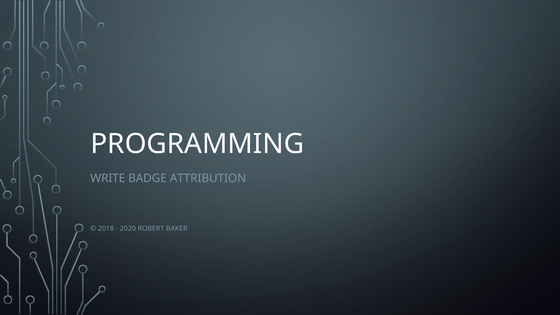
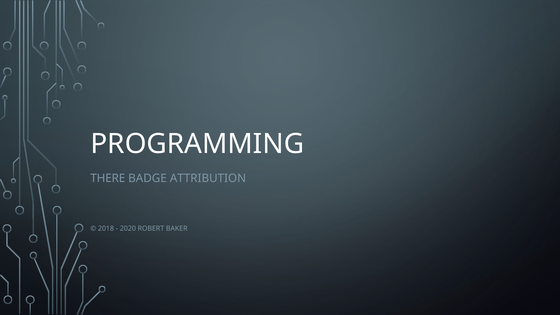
WRITE: WRITE -> THERE (108, 178)
